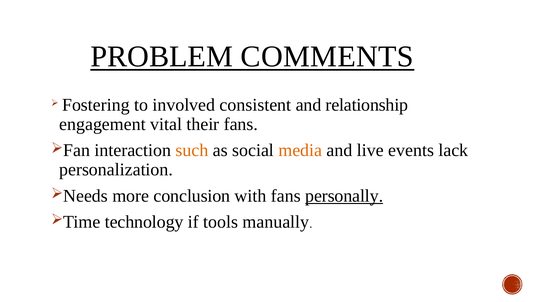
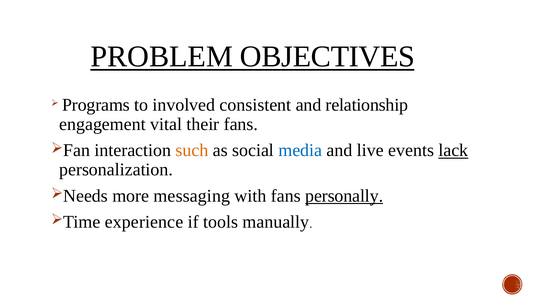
COMMENTS: COMMENTS -> OBJECTIVES (327, 57)
Fostering: Fostering -> Programs (96, 105)
media colour: orange -> blue (300, 150)
lack underline: none -> present (453, 150)
conclusion: conclusion -> messaging (192, 196)
technology: technology -> experience (144, 222)
